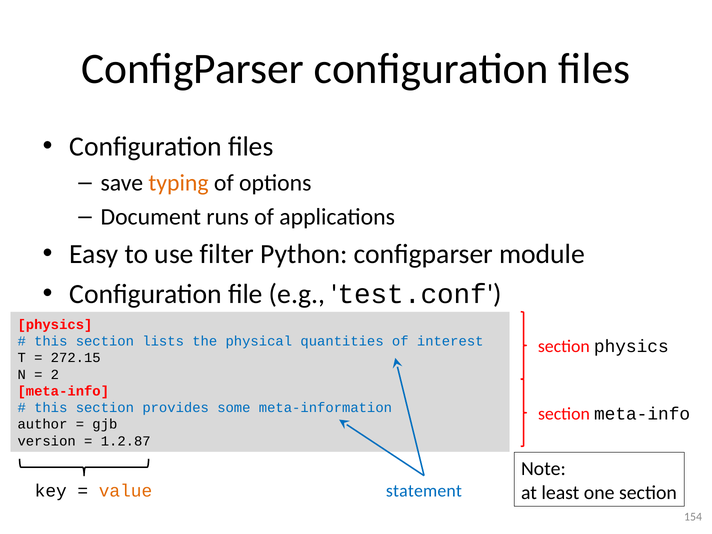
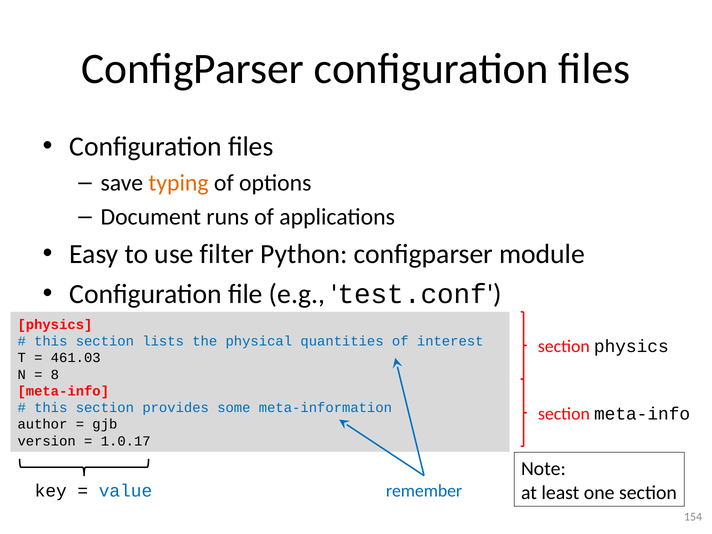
272.15: 272.15 -> 461.03 (76, 358)
2: 2 -> 8 (55, 374)
1.2.87: 1.2.87 -> 1.0.17 (126, 441)
statement: statement -> remember (424, 491)
value colour: orange -> blue (126, 491)
